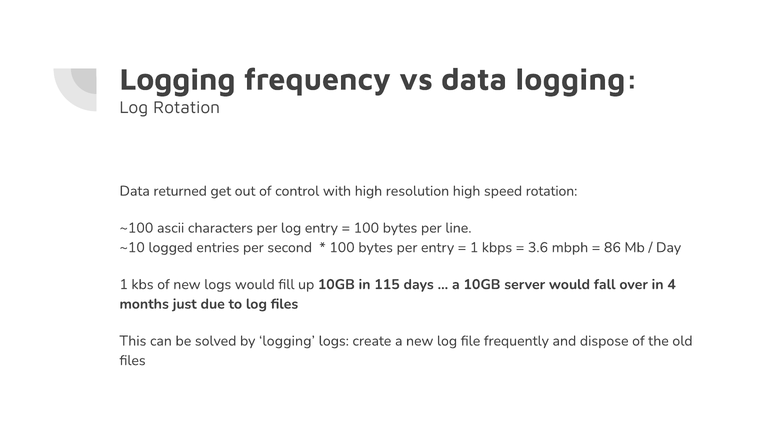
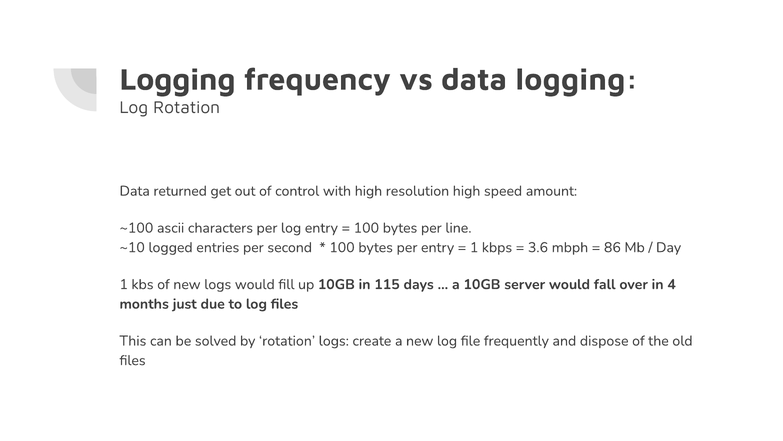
speed rotation: rotation -> amount (551, 191)
by logging: logging -> rotation (287, 340)
